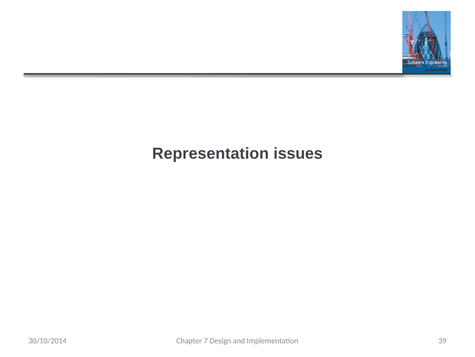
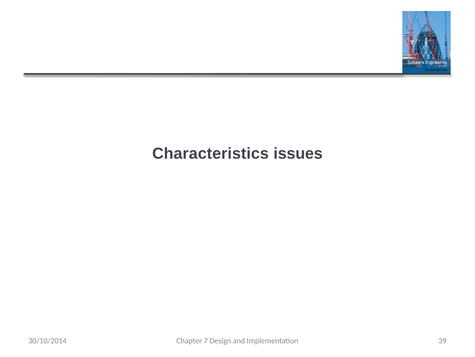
Representation: Representation -> Characteristics (211, 153)
